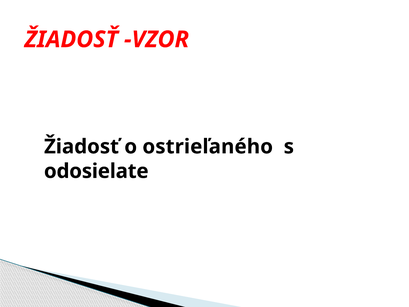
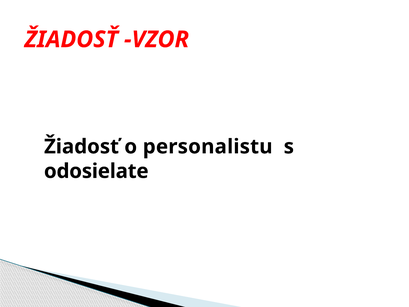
ostrieľaného: ostrieľaného -> personalistu (208, 147)
